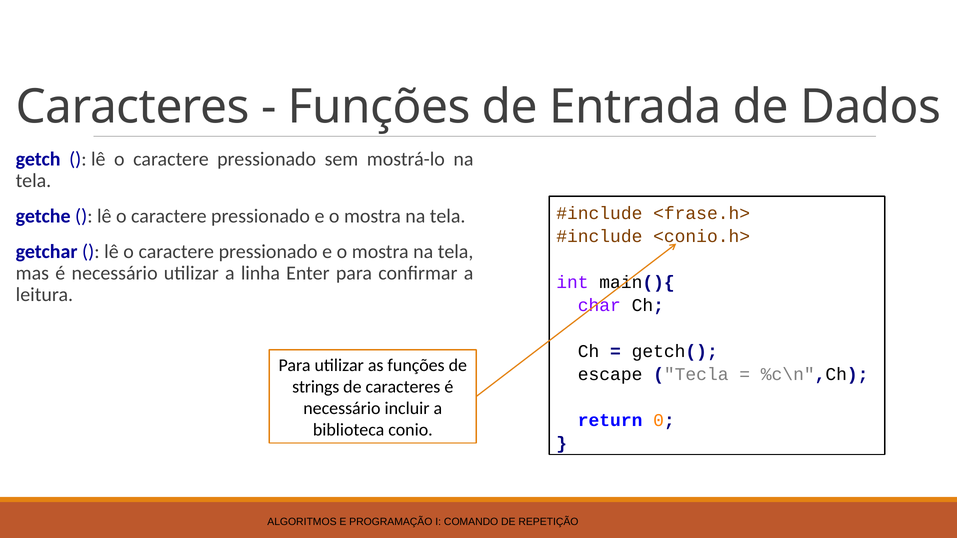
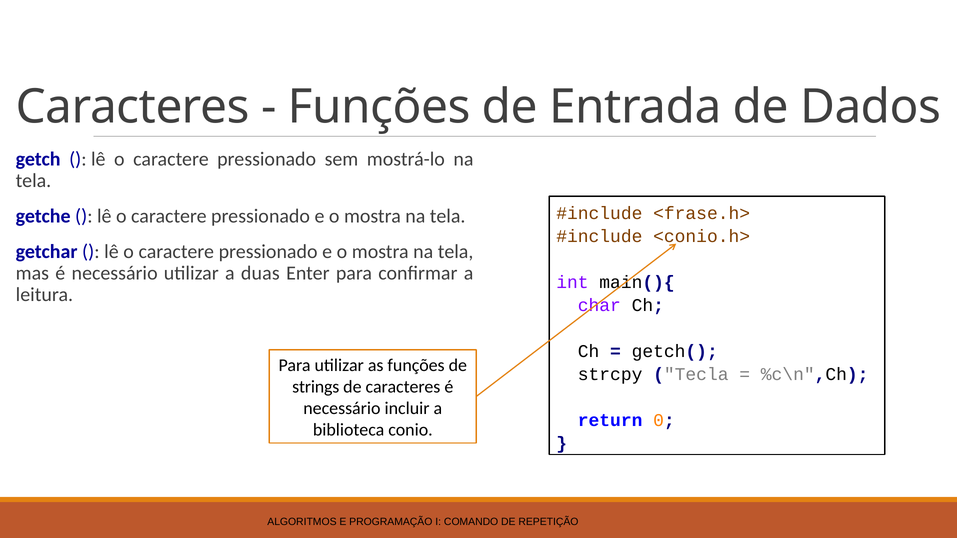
linha: linha -> duas (260, 273)
escape: escape -> strcpy (610, 375)
